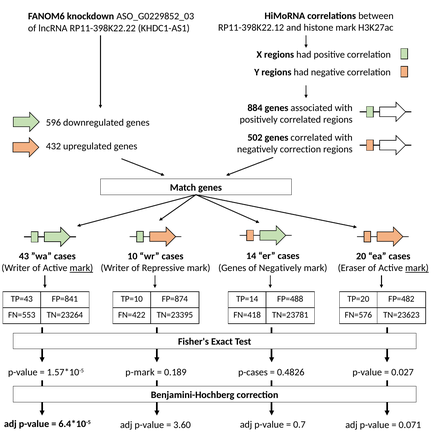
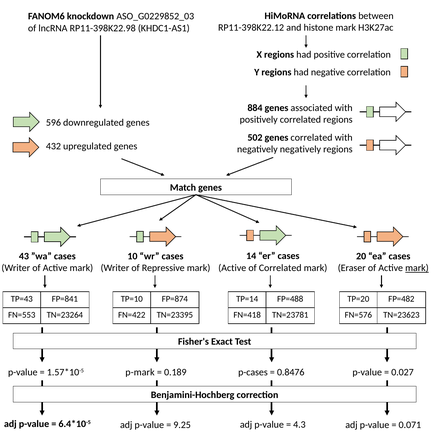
RP11-398K22.22: RP11-398K22.22 -> RP11-398K22.98 (103, 28)
negatively correction: correction -> negatively (300, 149)
Genes: Genes -> Active (232, 268)
of Negatively: Negatively -> Correlated (280, 268)
mark underline: present -> none (81, 268)
0.4826: 0.4826 -> 0.8476 (291, 372)
0.7: 0.7 -> 4.3 (299, 425)
3.60: 3.60 -> 9.25 (182, 425)
